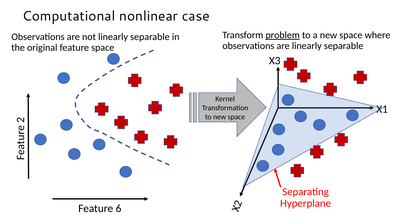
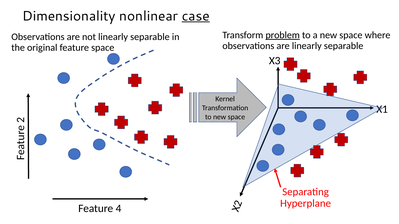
Computational: Computational -> Dimensionality (69, 16)
case underline: none -> present (196, 16)
6: 6 -> 4 (118, 209)
